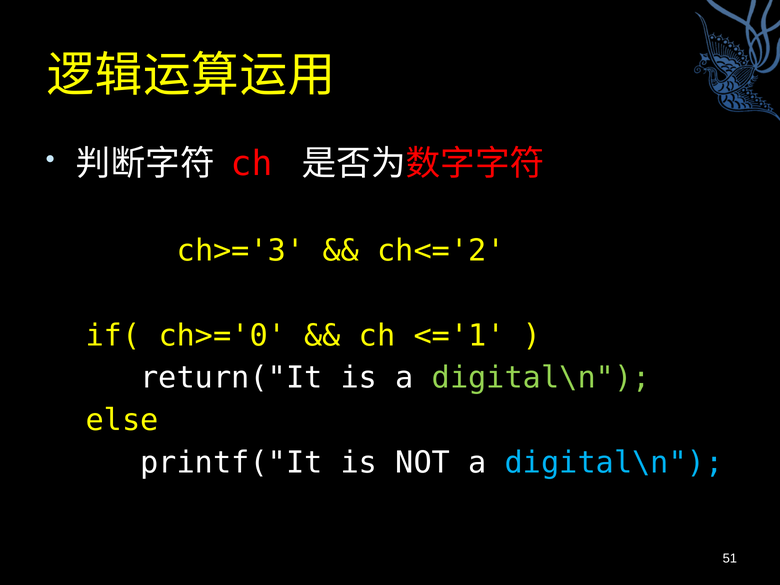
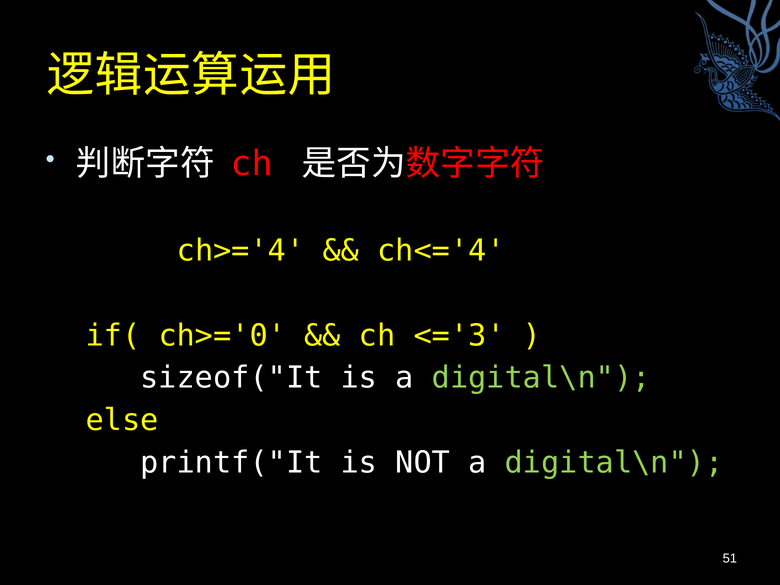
ch>='3: ch>='3 -> ch>='4 (241, 251)
ch<='2: ch<='2 -> ch<='4 (441, 251)
<='1: <='1 -> <='3 (459, 336)
return("It: return("It -> sizeof("It (231, 378)
digital\n colour: light blue -> light green (614, 463)
